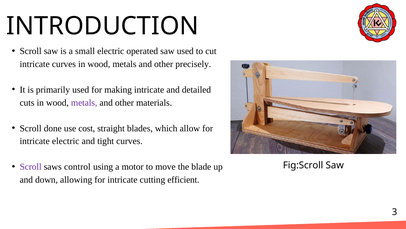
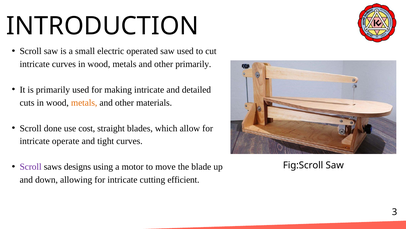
other precisely: precisely -> primarily (193, 64)
metals colour: purple -> orange (84, 102)
intricate electric: electric -> operate (66, 141)
control: control -> designs (77, 166)
